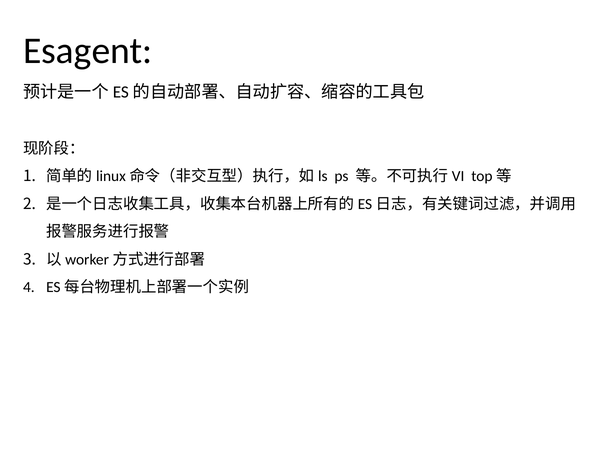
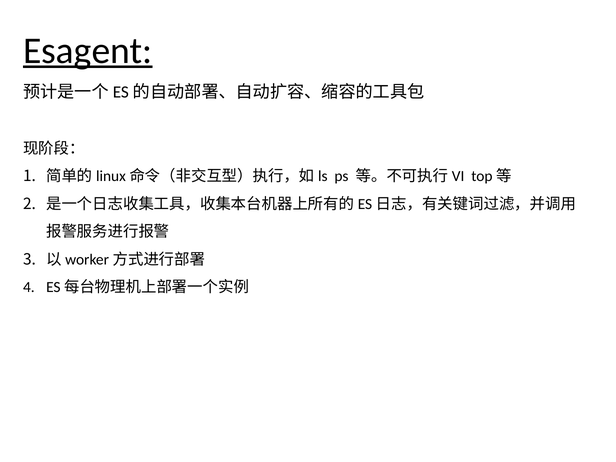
Esagent underline: none -> present (88, 51)
